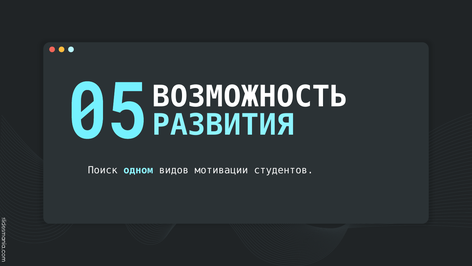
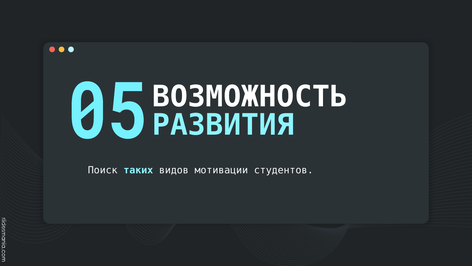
одном: одном -> таких (138, 170)
